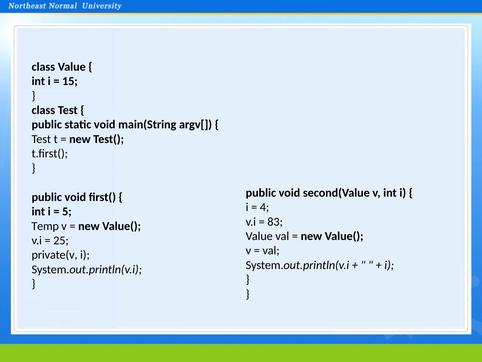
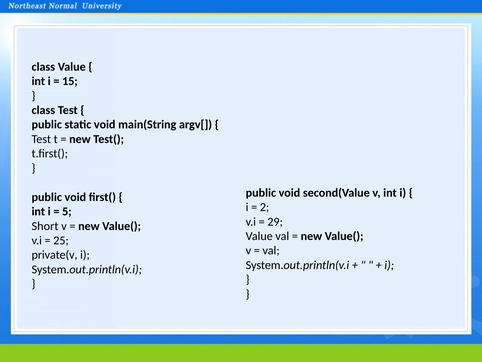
4: 4 -> 2 (265, 207)
83: 83 -> 29 (275, 221)
Temp: Temp -> Short (45, 226)
